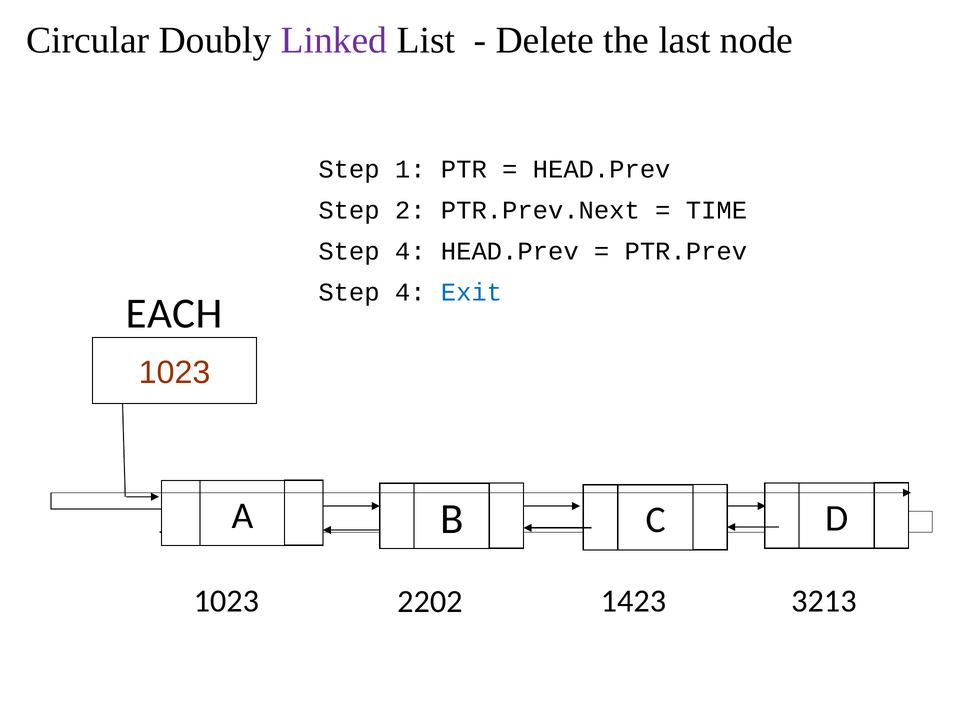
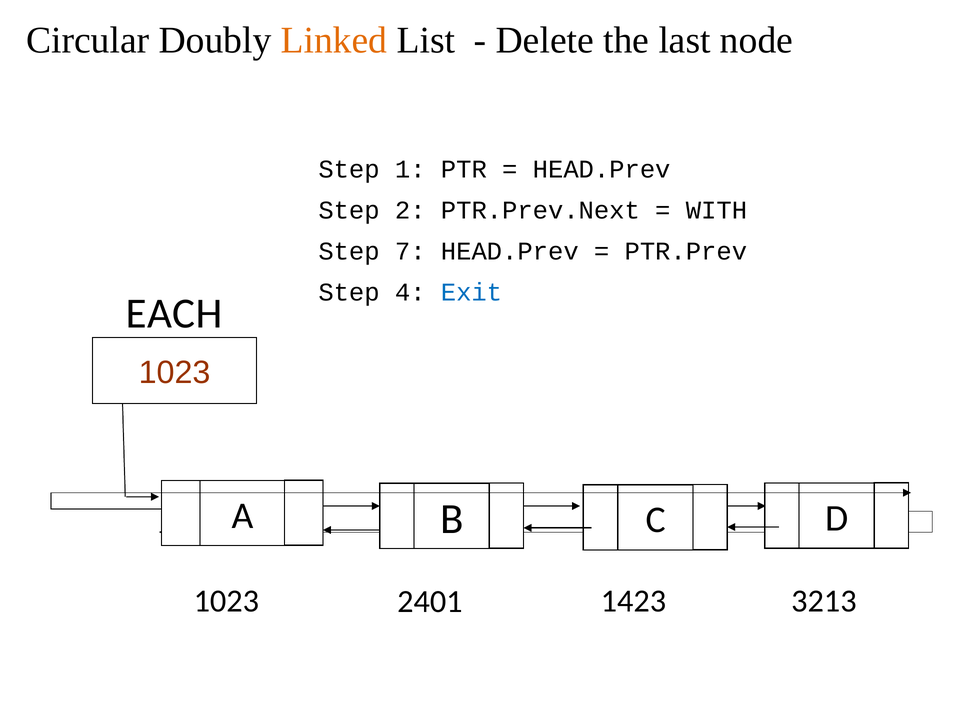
Linked colour: purple -> orange (334, 41)
TIME: TIME -> WITH (716, 210)
4: 4 -> 7 (410, 251)
2202: 2202 -> 2401 (430, 602)
